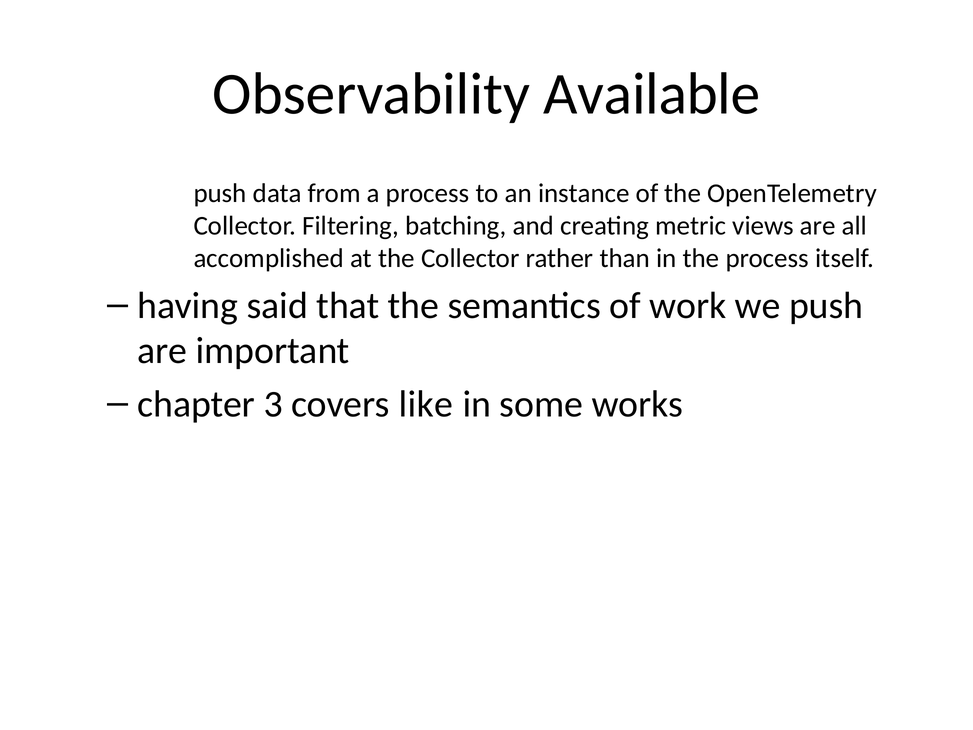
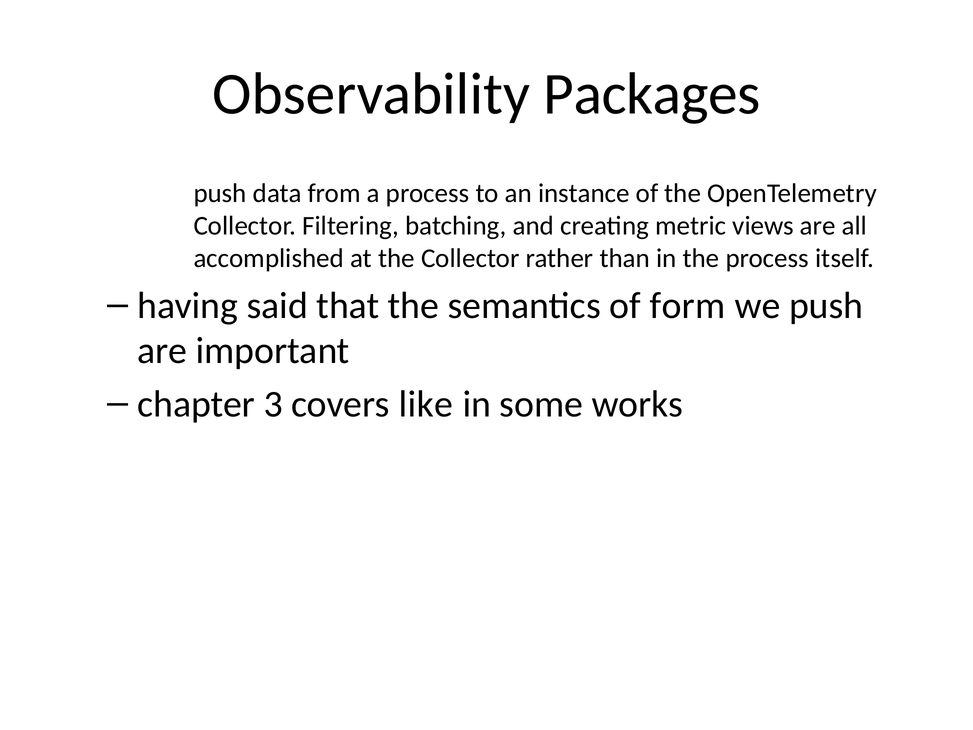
Available: Available -> Packages (652, 94)
work: work -> form (688, 305)
